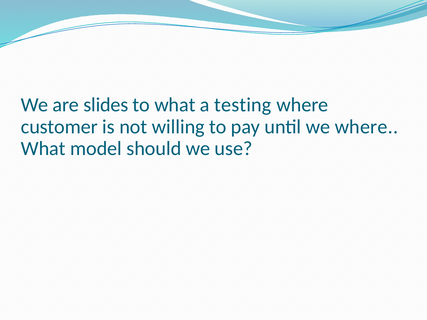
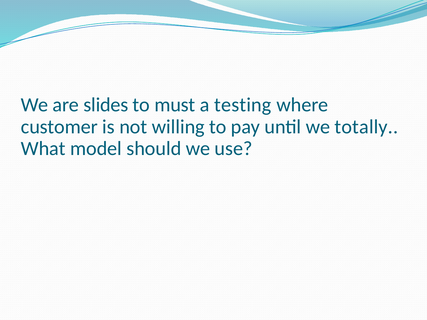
to what: what -> must (175, 105)
we where: where -> totally (366, 127)
